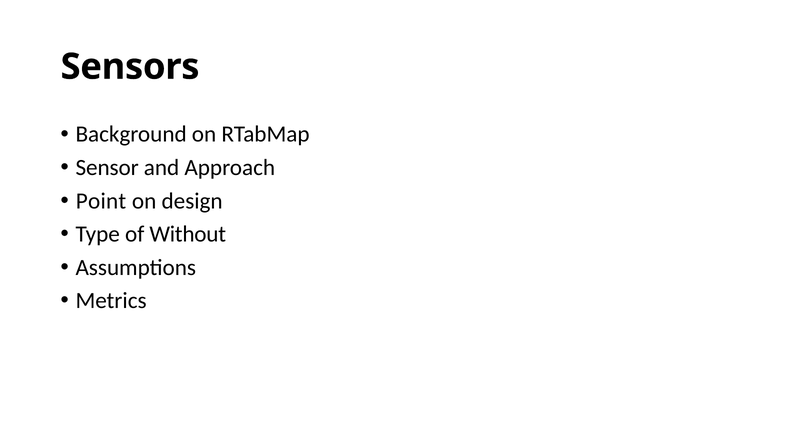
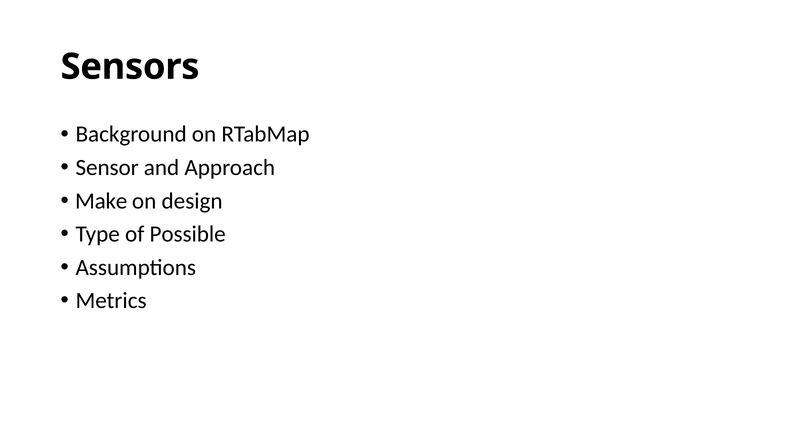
Point: Point -> Make (101, 201)
Without: Without -> Possible (188, 234)
